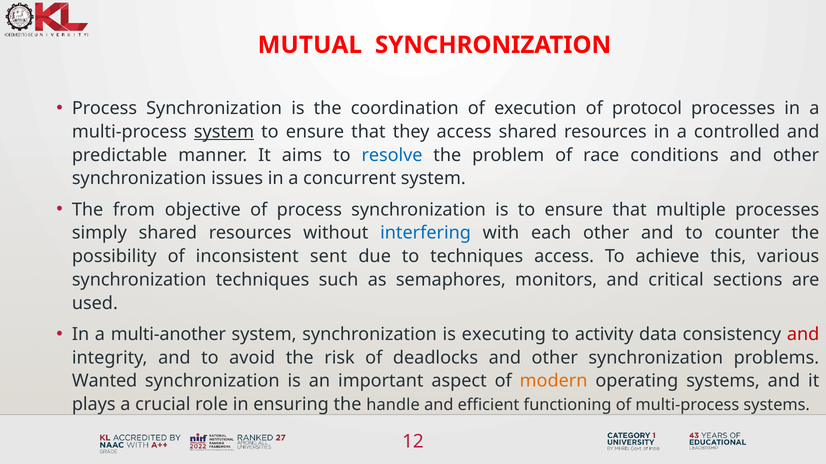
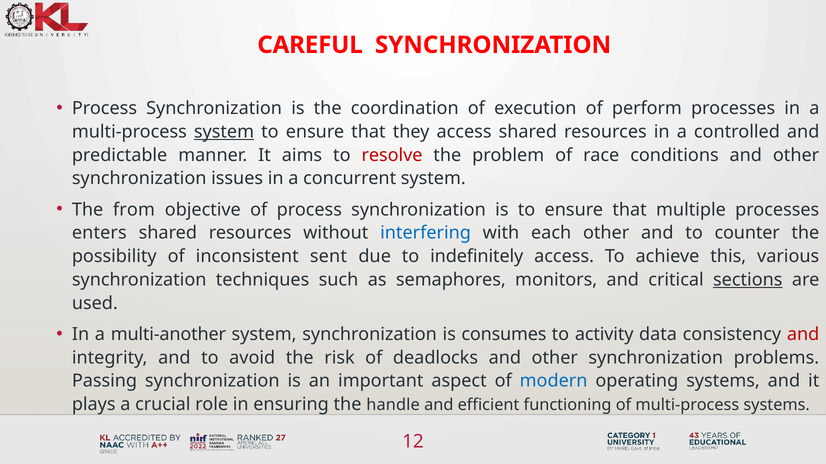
MUTUAL: MUTUAL -> CAREFUL (310, 45)
protocol: protocol -> perform (647, 108)
resolve colour: blue -> red (392, 155)
simply: simply -> enters (99, 233)
to techniques: techniques -> indefinitely (477, 257)
sections underline: none -> present (748, 280)
executing: executing -> consumes (504, 335)
Wanted: Wanted -> Passing (105, 382)
modern colour: orange -> blue (554, 382)
